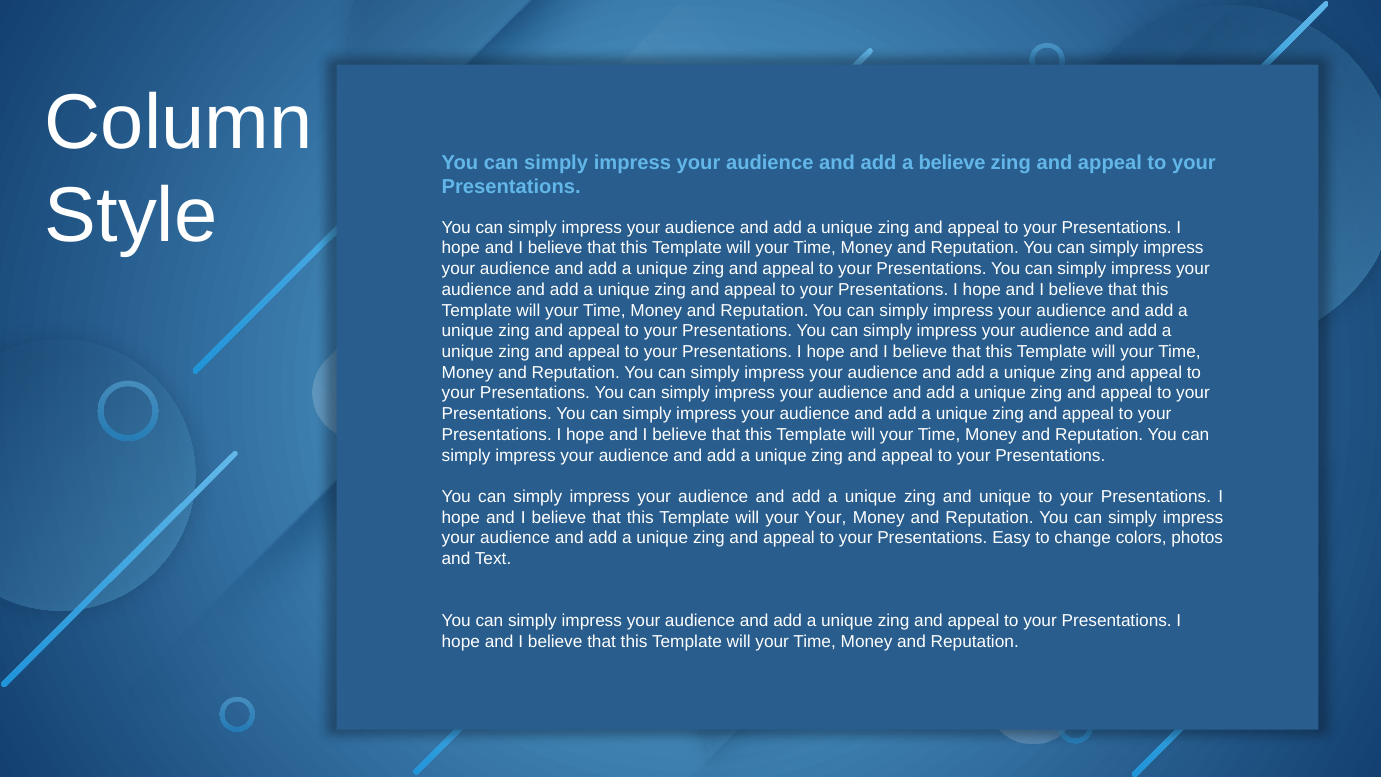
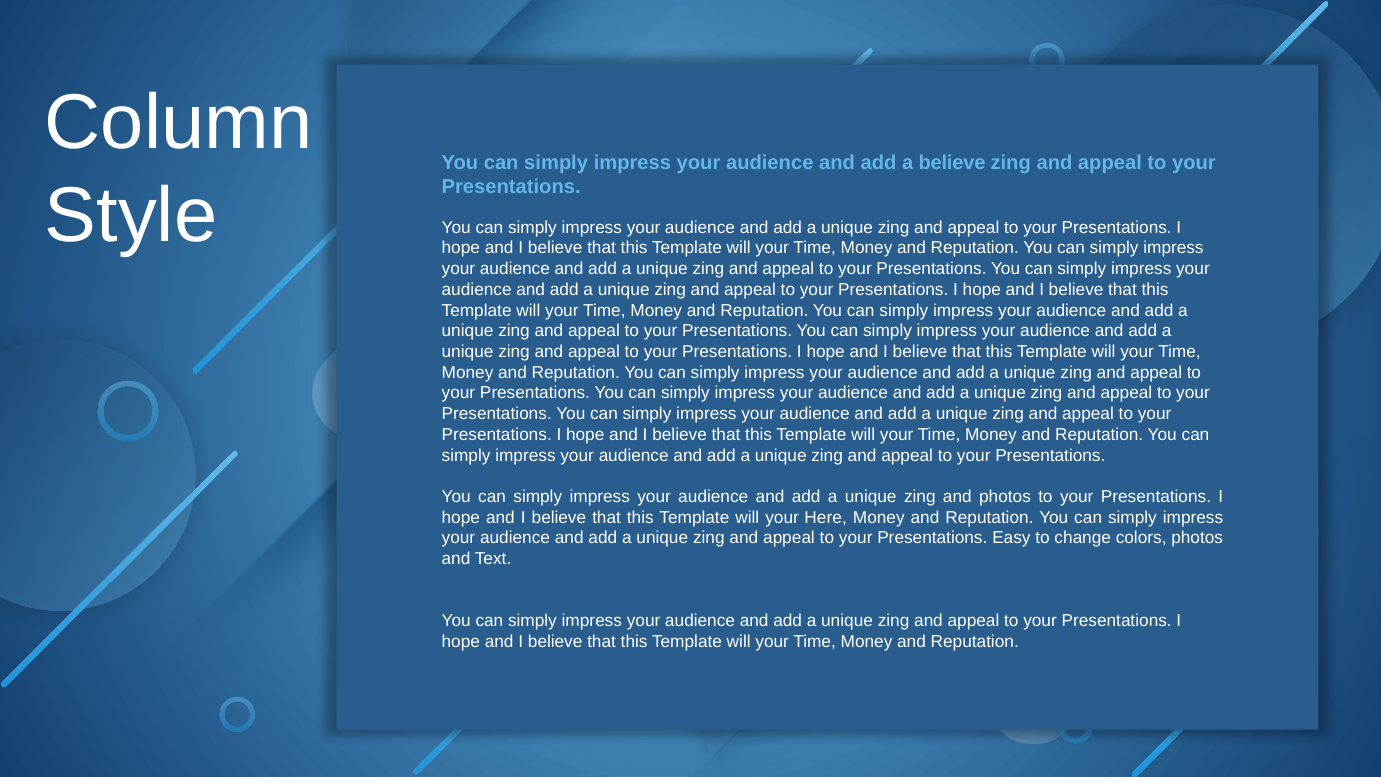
and unique: unique -> photos (1005, 497)
your Your: Your -> Here (826, 517)
